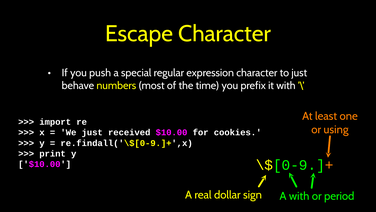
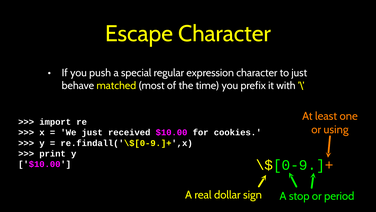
numbers: numbers -> matched (116, 86)
A with: with -> stop (299, 196)
